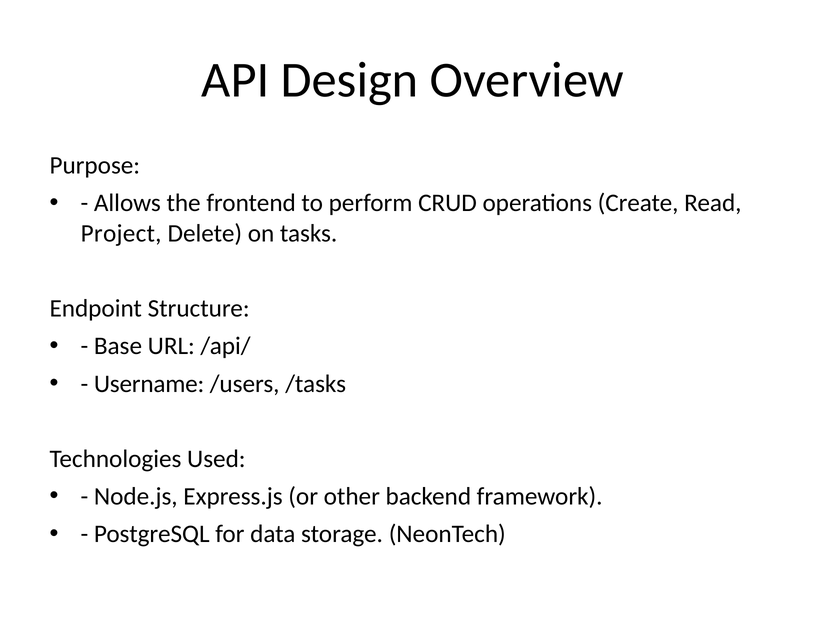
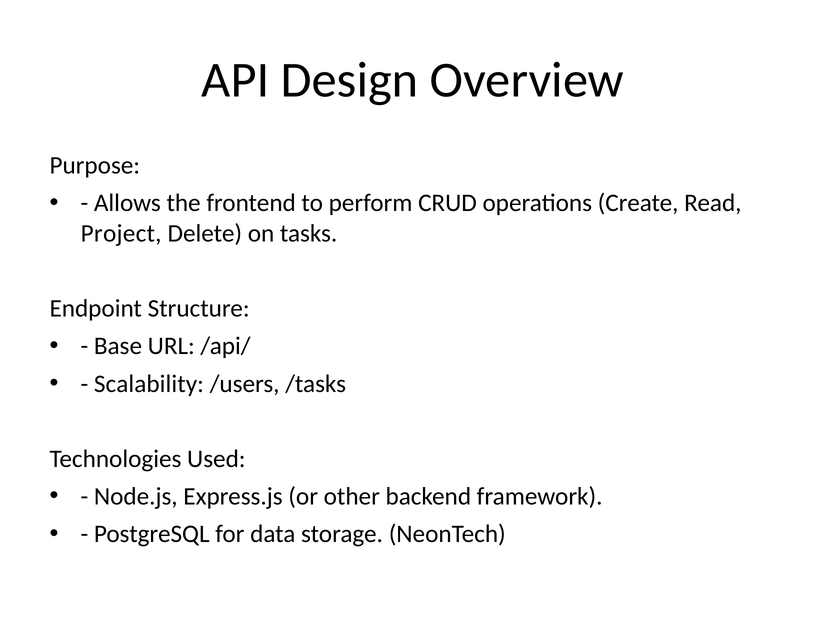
Username: Username -> Scalability (149, 384)
